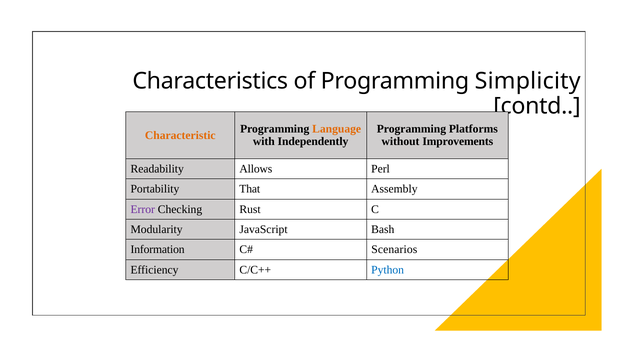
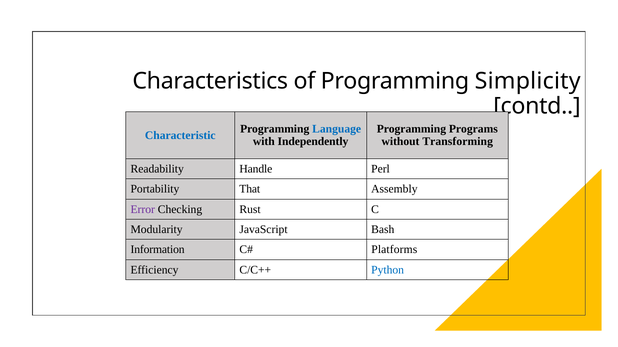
Language colour: orange -> blue (337, 129)
Platforms: Platforms -> Programs (473, 129)
Characteristic colour: orange -> blue (180, 135)
Improvements: Improvements -> Transforming (458, 142)
Allows: Allows -> Handle (256, 169)
Scenarios: Scenarios -> Platforms (394, 250)
